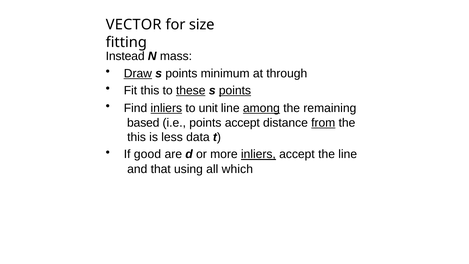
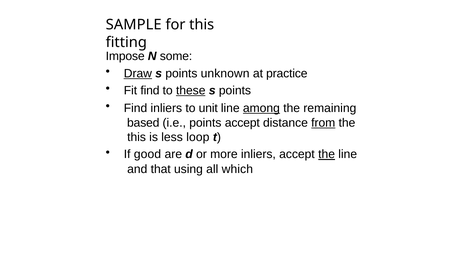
VECTOR: VECTOR -> SAMPLE (134, 25)
for size: size -> this (202, 25)
Instead: Instead -> Impose (125, 56)
mass: mass -> some (176, 56)
minimum: minimum -> unknown (225, 73)
through: through -> practice (287, 73)
Fit this: this -> find (150, 91)
points underline: present -> none (235, 91)
inliers underline: present -> none (166, 108)
data: data -> loop (198, 137)
inliers underline: present -> none (258, 154)
the underline: none -> present (327, 154)
